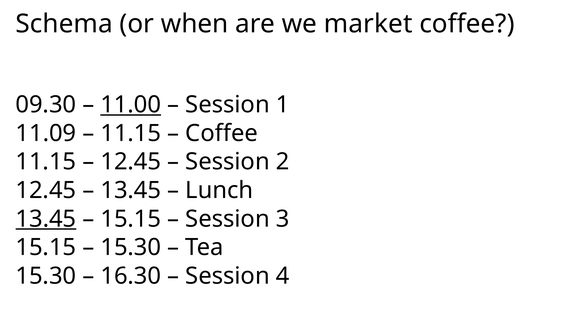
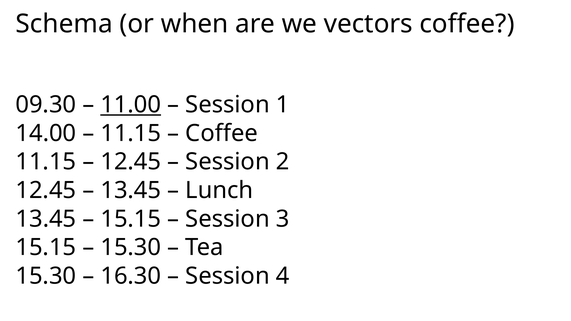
market: market -> vectors (368, 24)
11.09: 11.09 -> 14.00 (46, 133)
13.45 underline: present -> none (46, 219)
